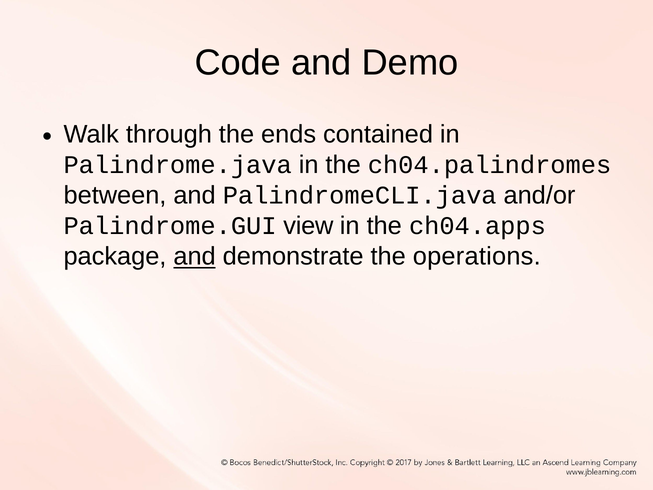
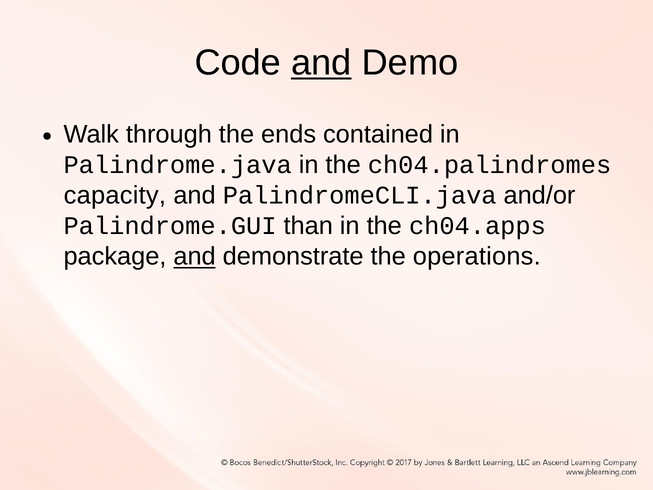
and underline: none -> present (321, 63)
between: between -> capacity (115, 195)
view: view -> than (308, 226)
